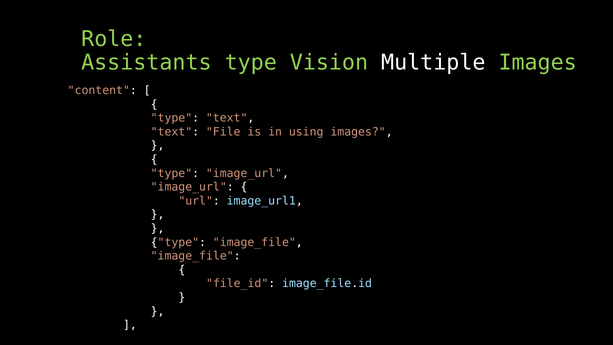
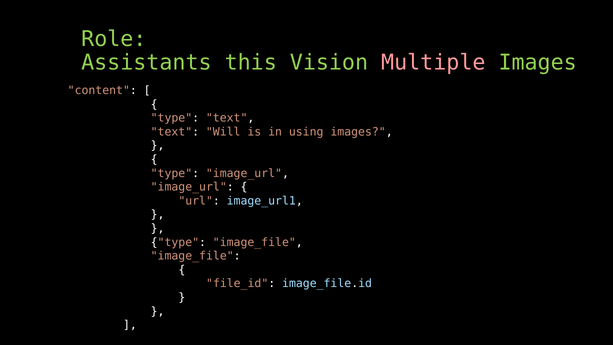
Assistants type: type -> this (251, 62)
Multiple colour: white -> pink (433, 62)
File: File -> Will (223, 132)
